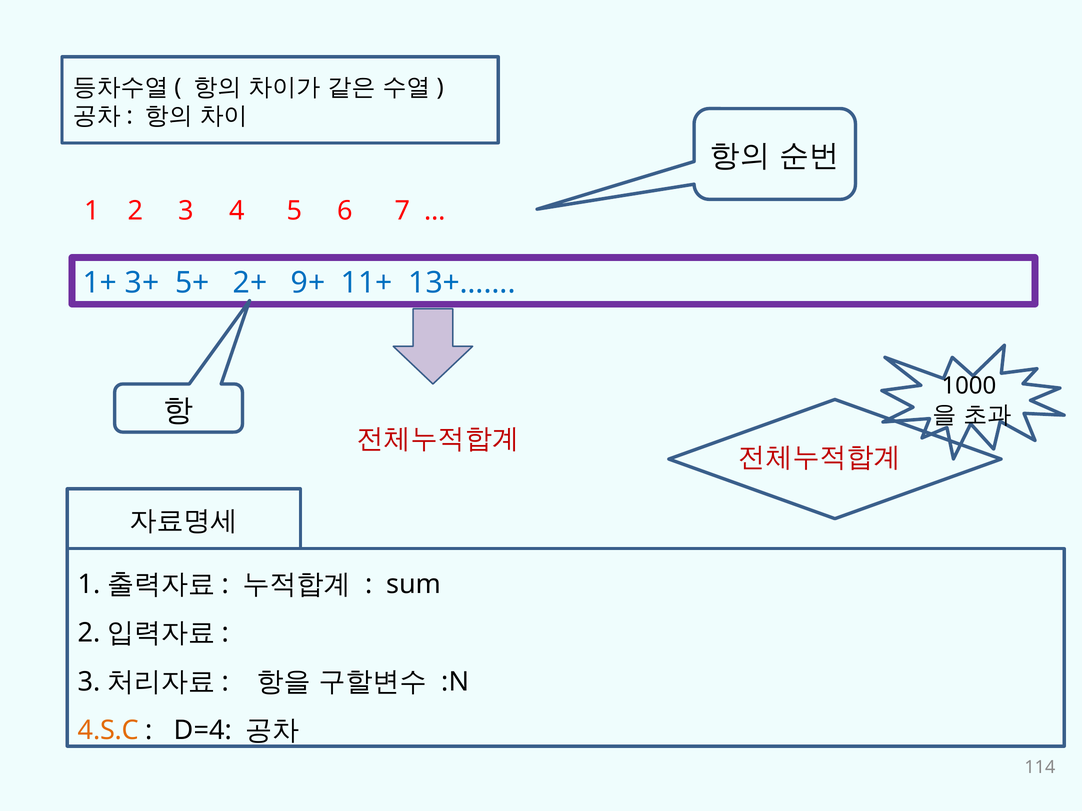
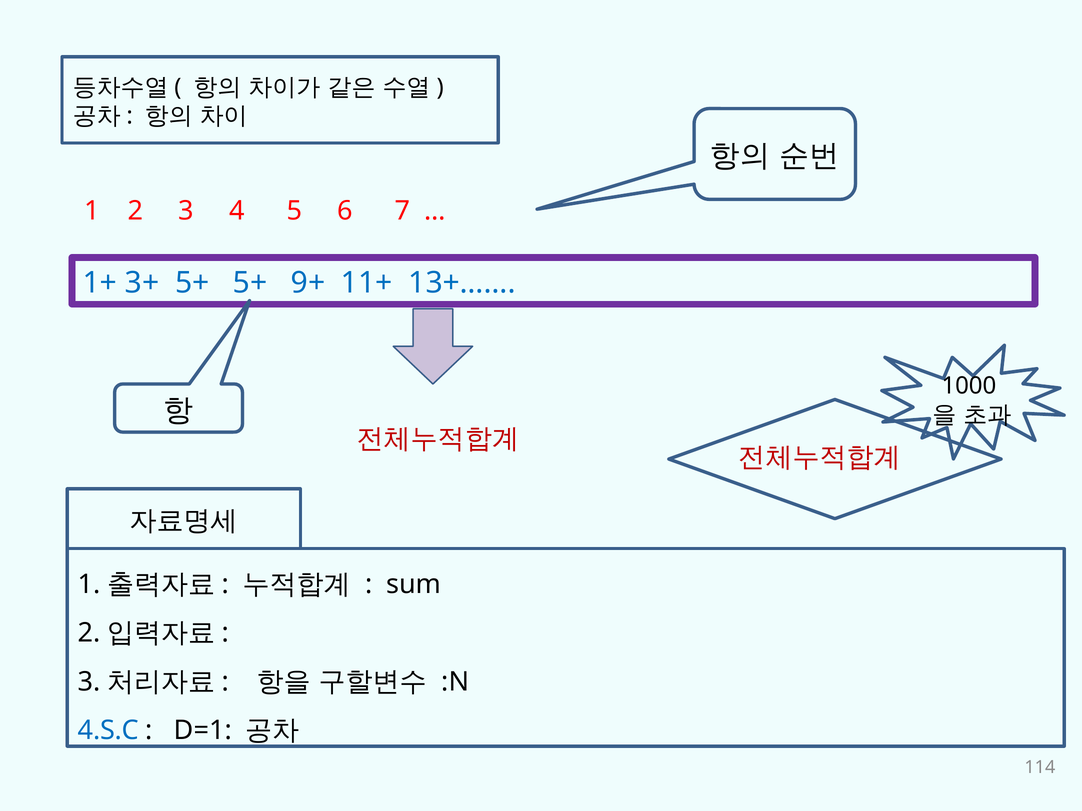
5+ 2+: 2+ -> 5+ (250, 283)
4.S.C colour: orange -> blue (108, 731)
D=4: D=4 -> D=1 (203, 731)
